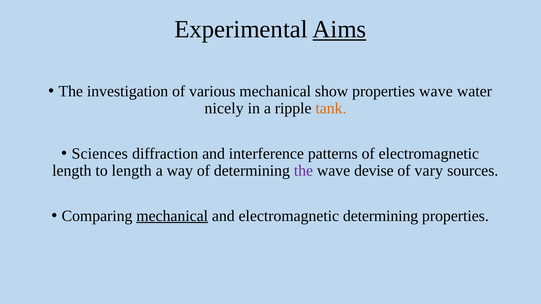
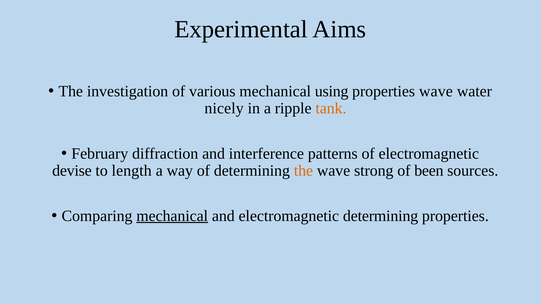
Aims underline: present -> none (339, 29)
show: show -> using (332, 91)
Sciences: Sciences -> February (100, 154)
length: length -> devise (72, 171)
the colour: purple -> orange (303, 171)
devise: devise -> strong (374, 171)
vary: vary -> been (429, 171)
